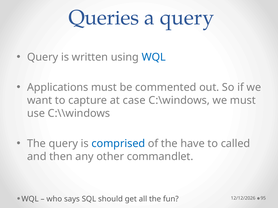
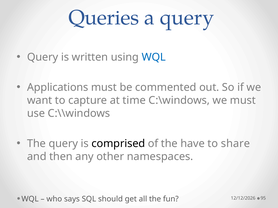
case: case -> time (134, 101)
comprised colour: blue -> black (118, 144)
called: called -> share (235, 144)
commandlet: commandlet -> namespaces (160, 157)
